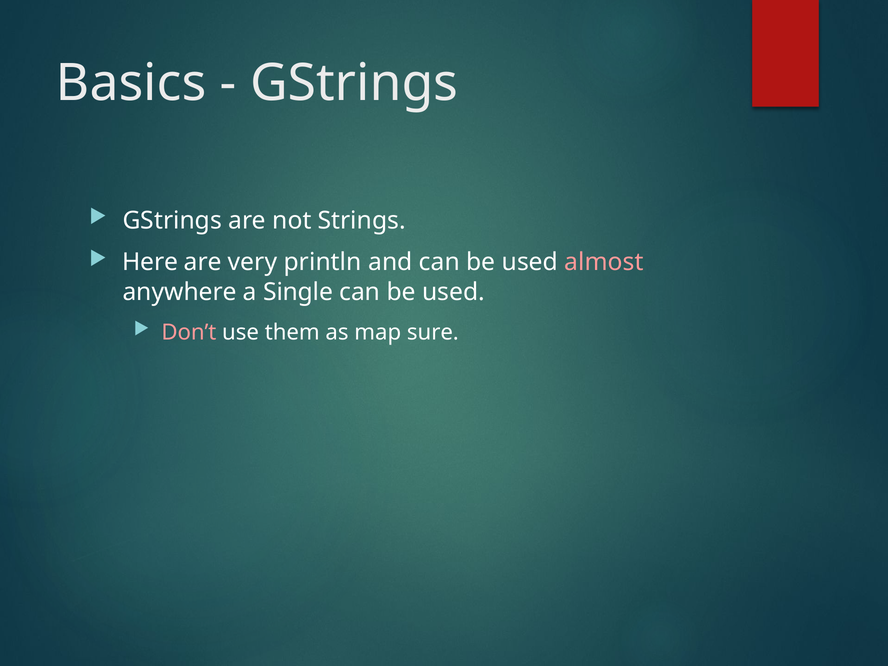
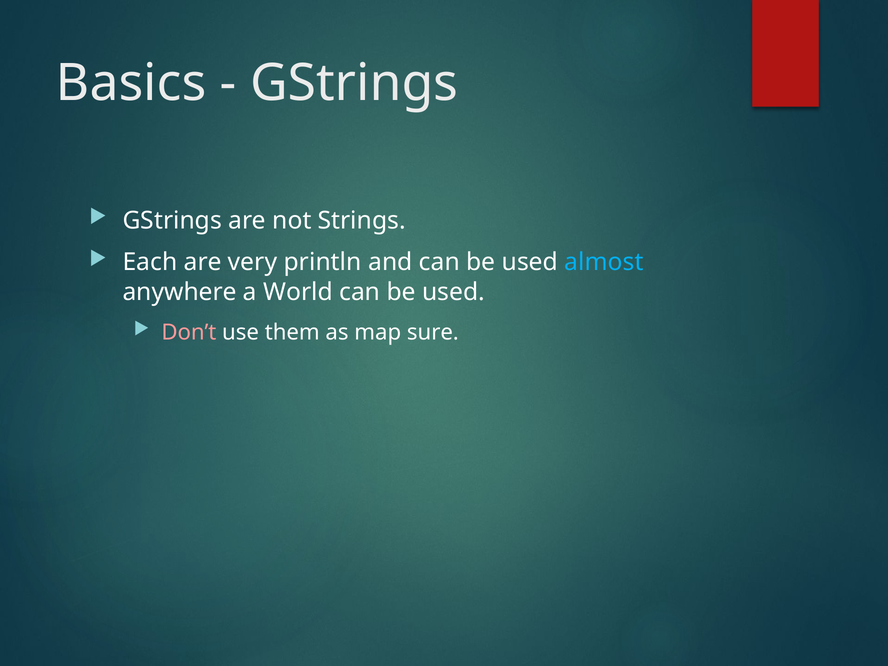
Here: Here -> Each (150, 262)
almost colour: pink -> light blue (604, 262)
Single: Single -> World (298, 292)
